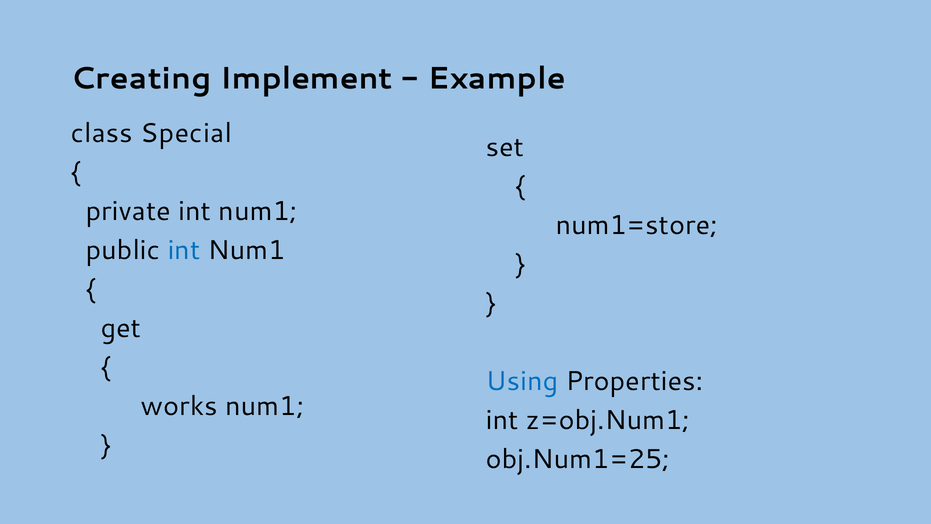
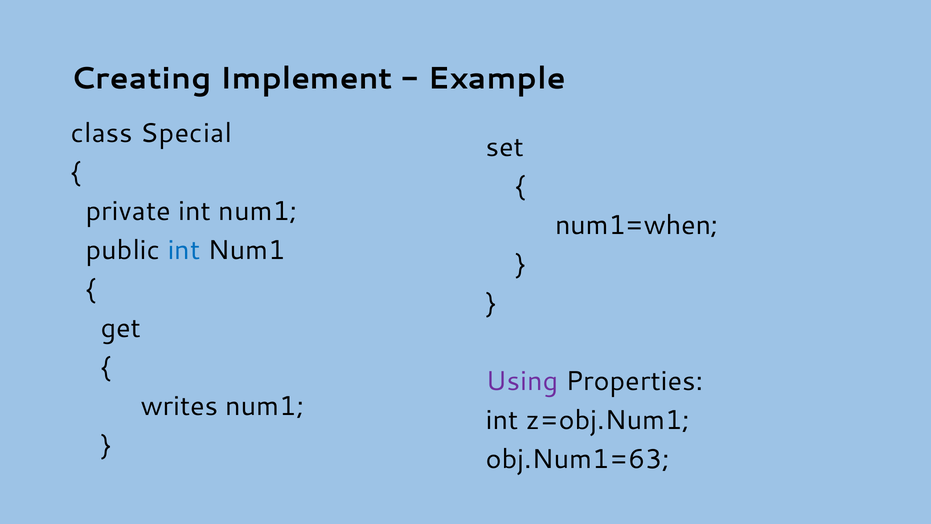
num1=store: num1=store -> num1=when (637, 225)
Using colour: blue -> purple (522, 381)
works: works -> writes (179, 406)
obj.Num1=25: obj.Num1=25 -> obj.Num1=63 (578, 459)
